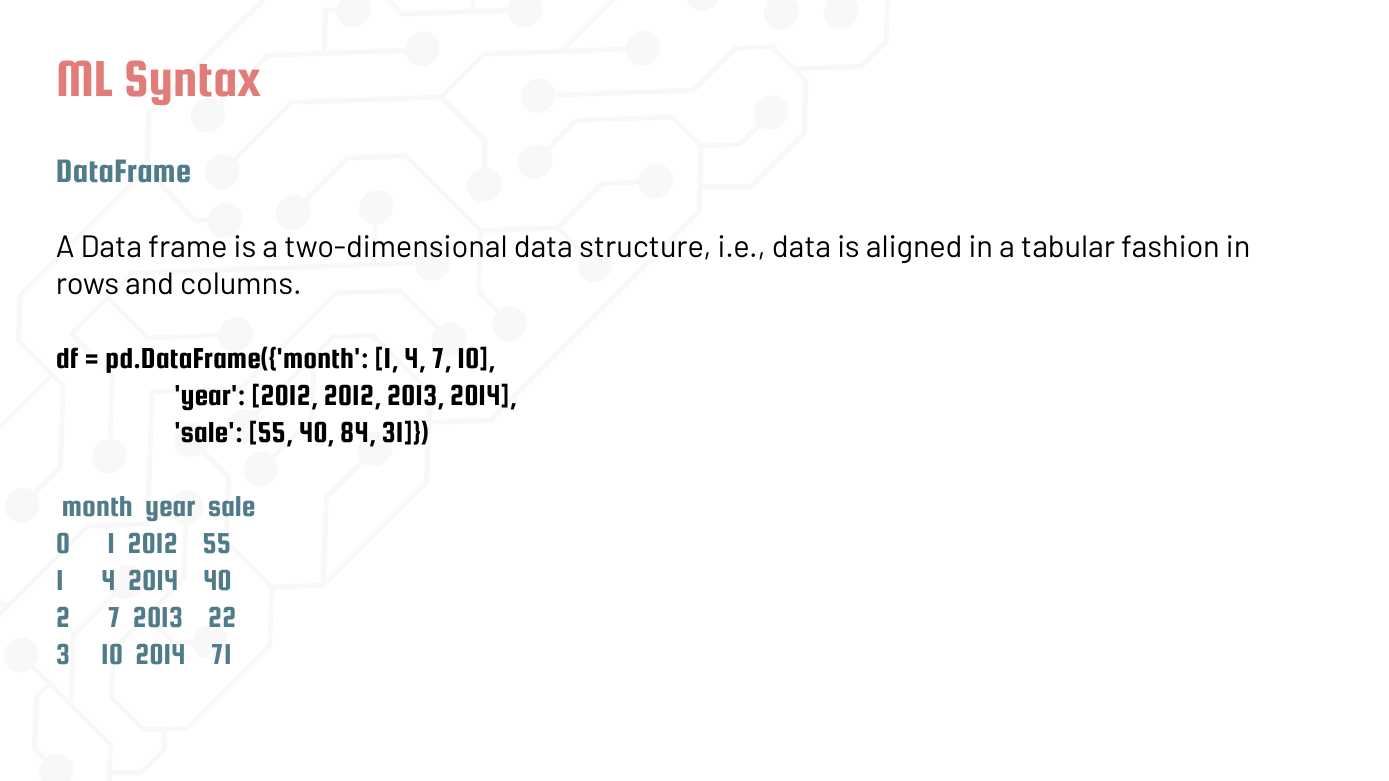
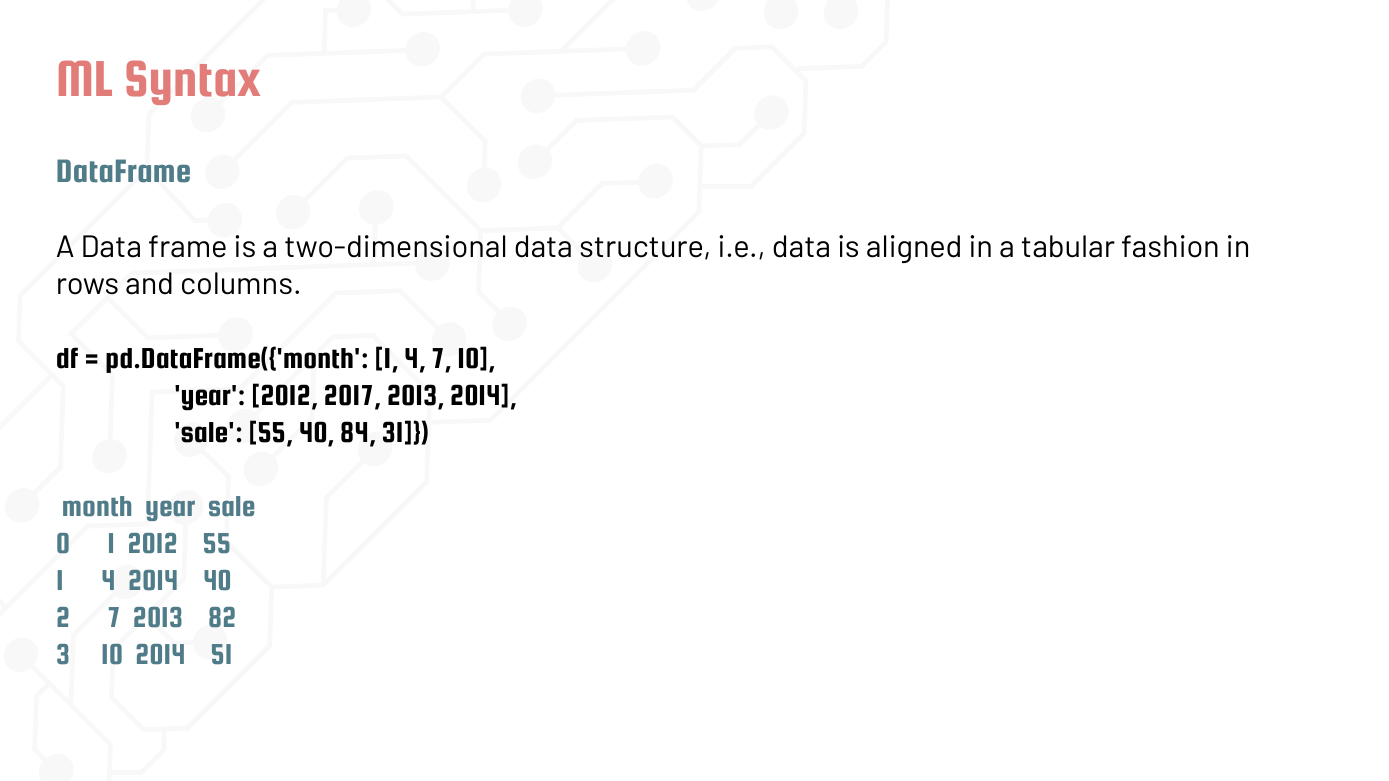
2012 2012: 2012 -> 2017 (352, 396)
22: 22 -> 82 (222, 618)
71: 71 -> 51 (222, 655)
